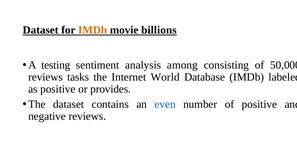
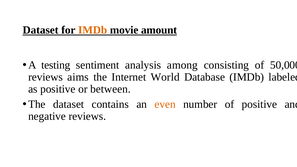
billions: billions -> amount (159, 30)
tasks: tasks -> aims (78, 77)
provides: provides -> between (111, 89)
even colour: blue -> orange (165, 104)
